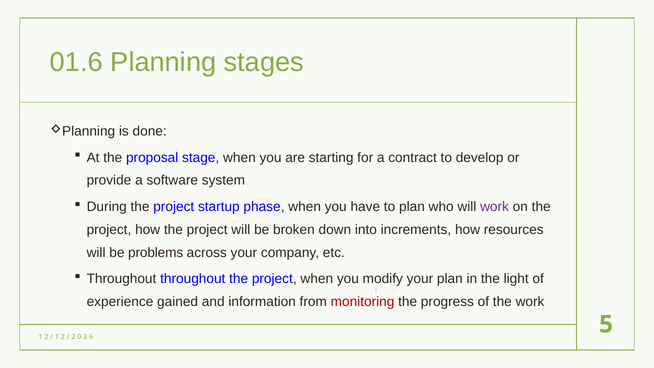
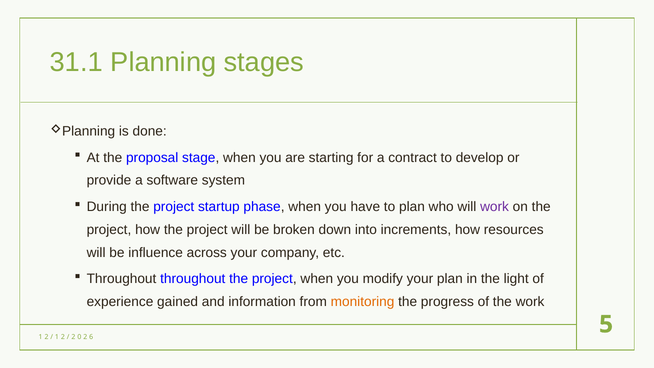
01.6: 01.6 -> 31.1 (76, 62)
problems: problems -> influence (156, 252)
monitoring colour: red -> orange (363, 302)
